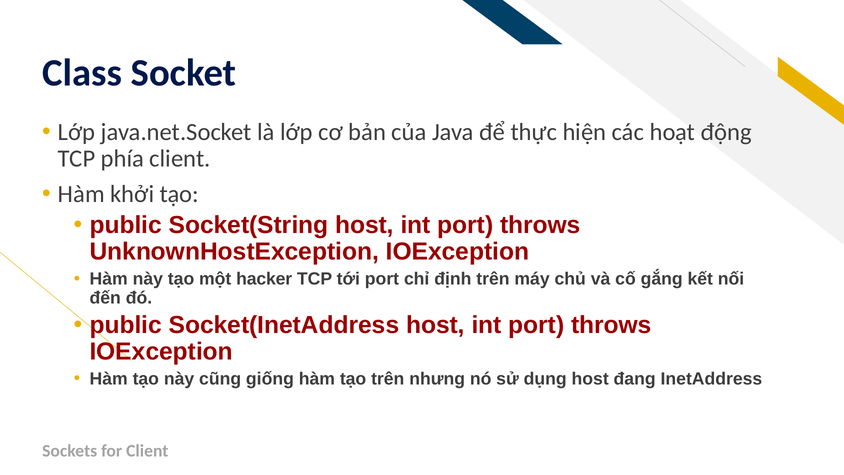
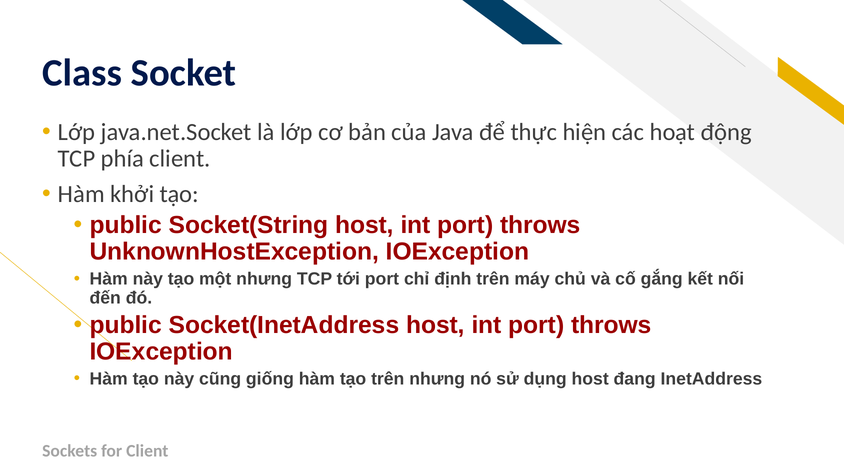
một hacker: hacker -> nhưng (264, 279)
